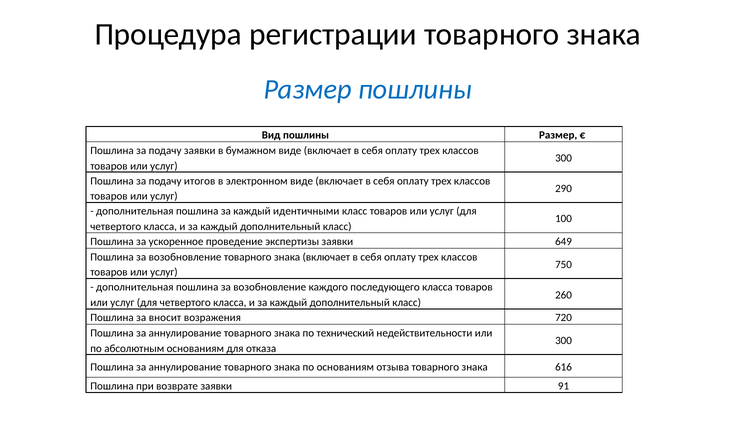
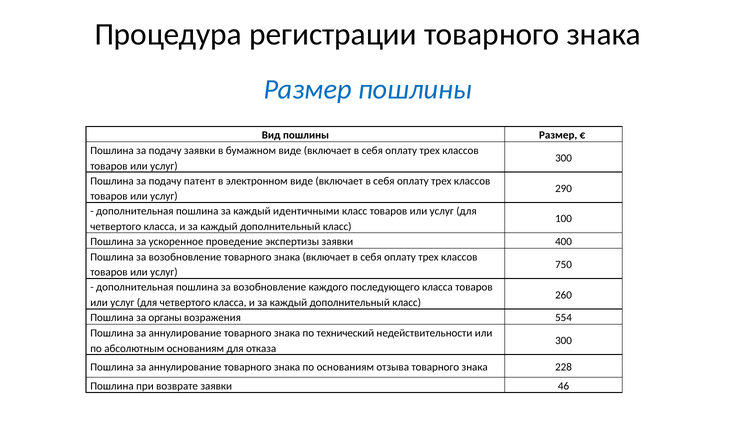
итогов: итогов -> патент (200, 181)
649: 649 -> 400 (564, 242)
вносит: вносит -> органы (165, 318)
720: 720 -> 554 (564, 318)
616: 616 -> 228 (564, 367)
91: 91 -> 46 (564, 386)
